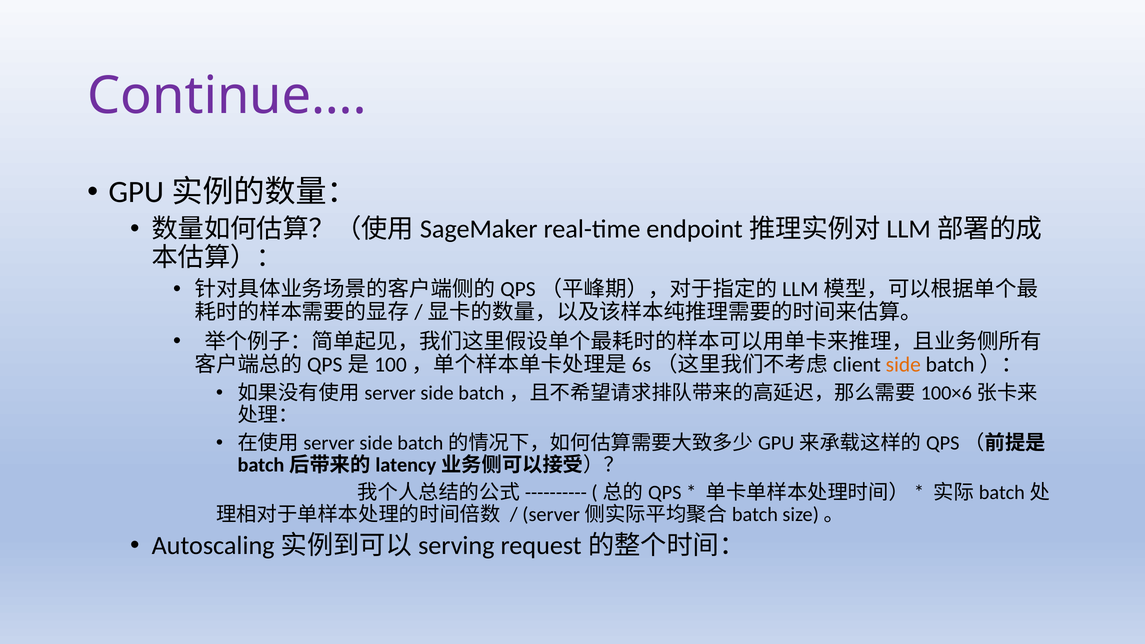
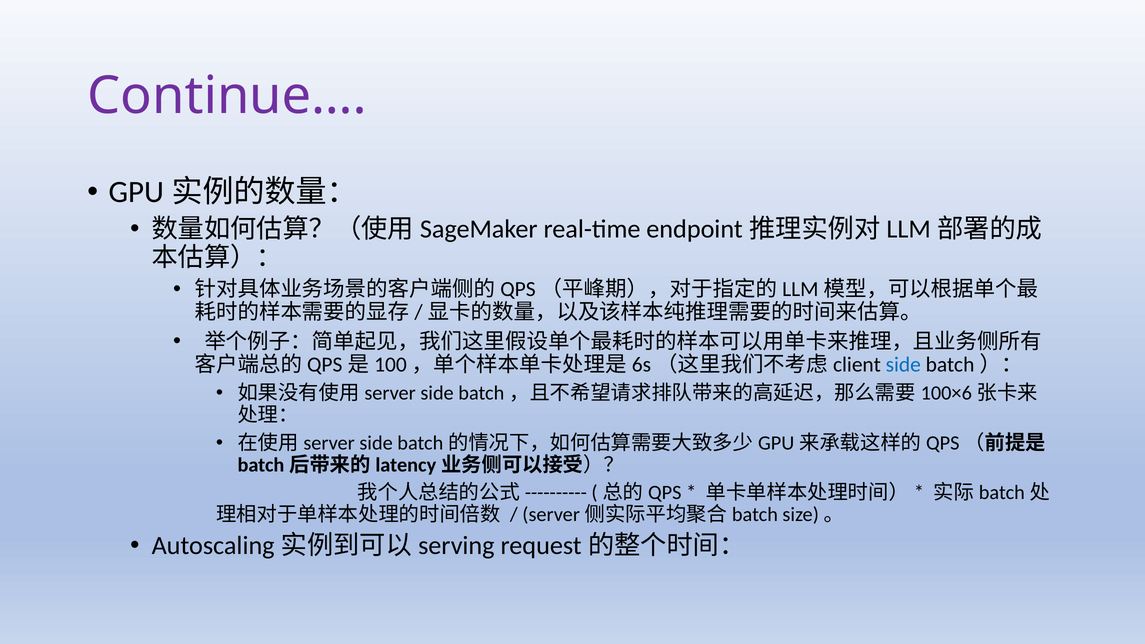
side colour: orange -> blue (903, 365)
